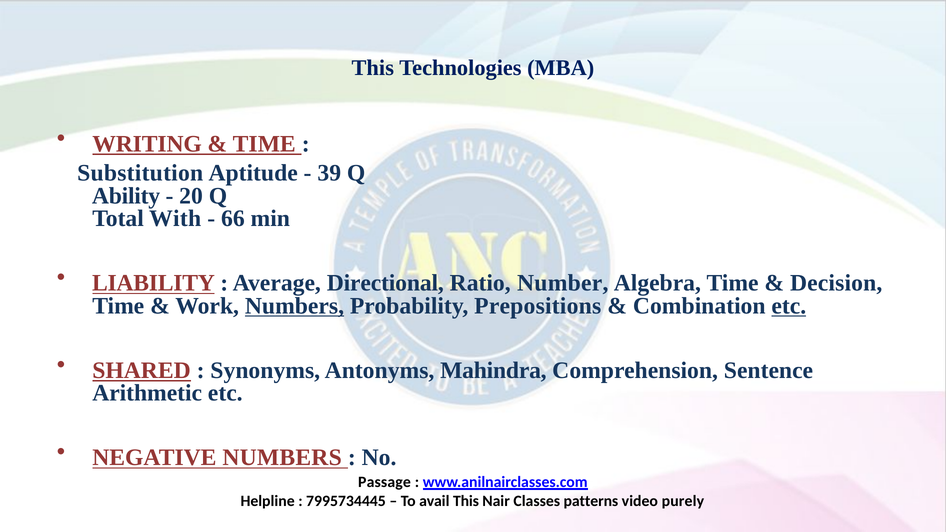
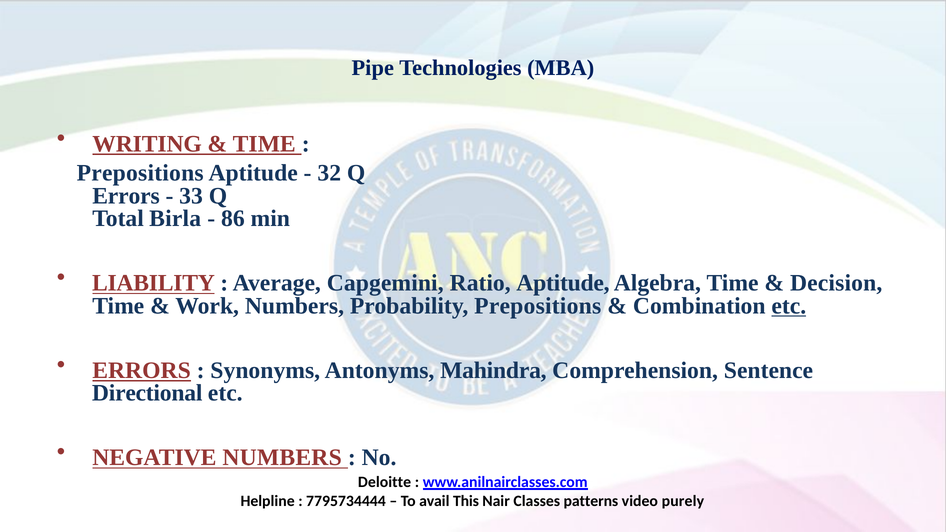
This: This -> Pipe (373, 68)
Substitution: Substitution -> Prepositions (140, 173)
39: 39 -> 32 (329, 173)
Ability: Ability -> Errors (126, 196)
20: 20 -> 33 (191, 196)
With: With -> Birla (175, 219)
66: 66 -> 86 (233, 219)
Directional: Directional -> Capgemini (385, 283)
Ratio Number: Number -> Aptitude (563, 283)
Numbers underline: present -> none (294, 306)
SHARED: SHARED -> ERRORS (142, 370)
Arithmetic: Arithmetic -> Directional (147, 393)
Passage: Passage -> Deloitte (385, 482)
7995734445: 7995734445 -> 7795734444 (346, 501)
